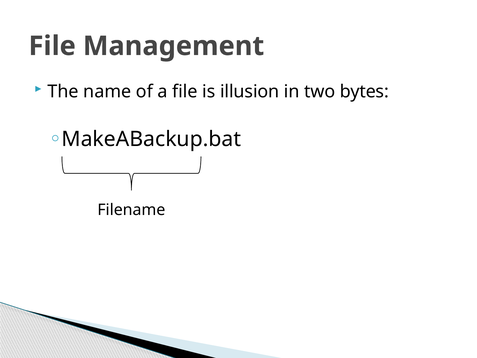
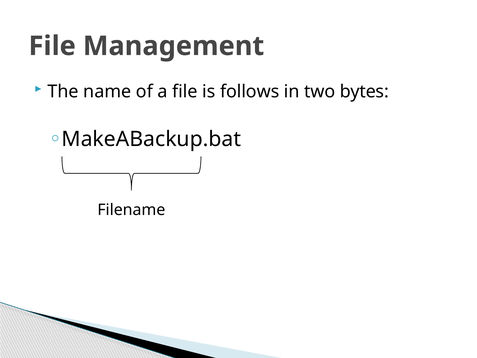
illusion: illusion -> follows (250, 92)
